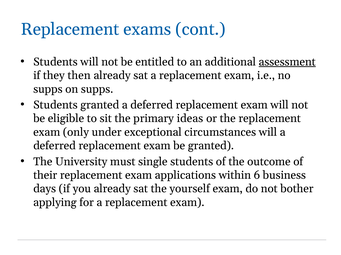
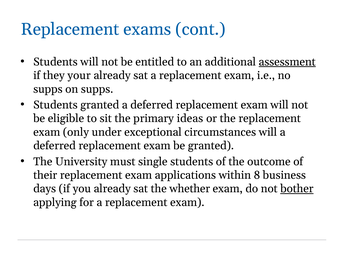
then: then -> your (79, 76)
6: 6 -> 8 (257, 176)
yourself: yourself -> whether (190, 189)
bother underline: none -> present (297, 189)
